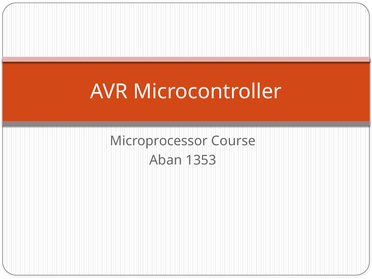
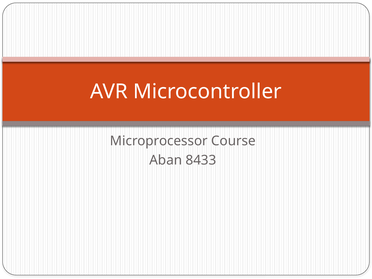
1353: 1353 -> 8433 (201, 160)
